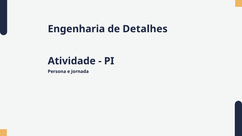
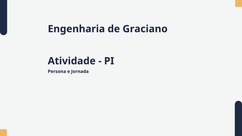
Detalhes: Detalhes -> Graciano (145, 29)
